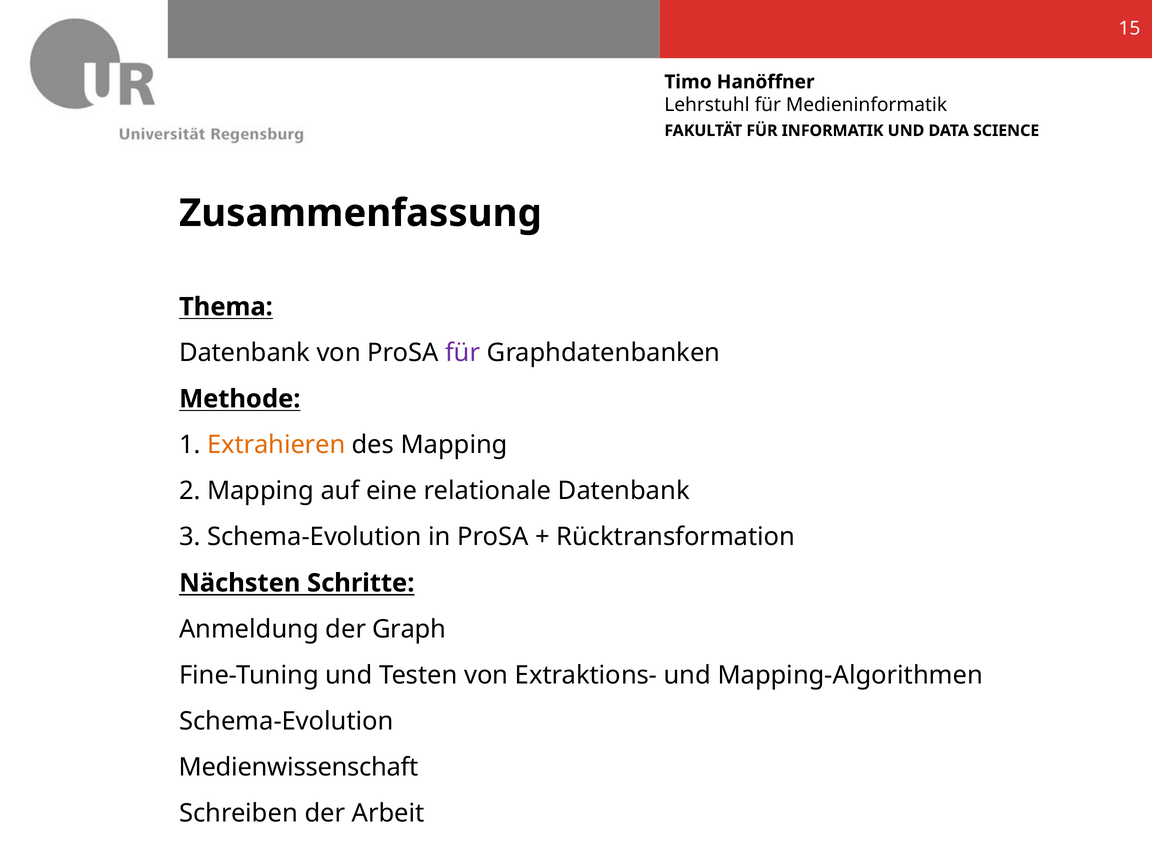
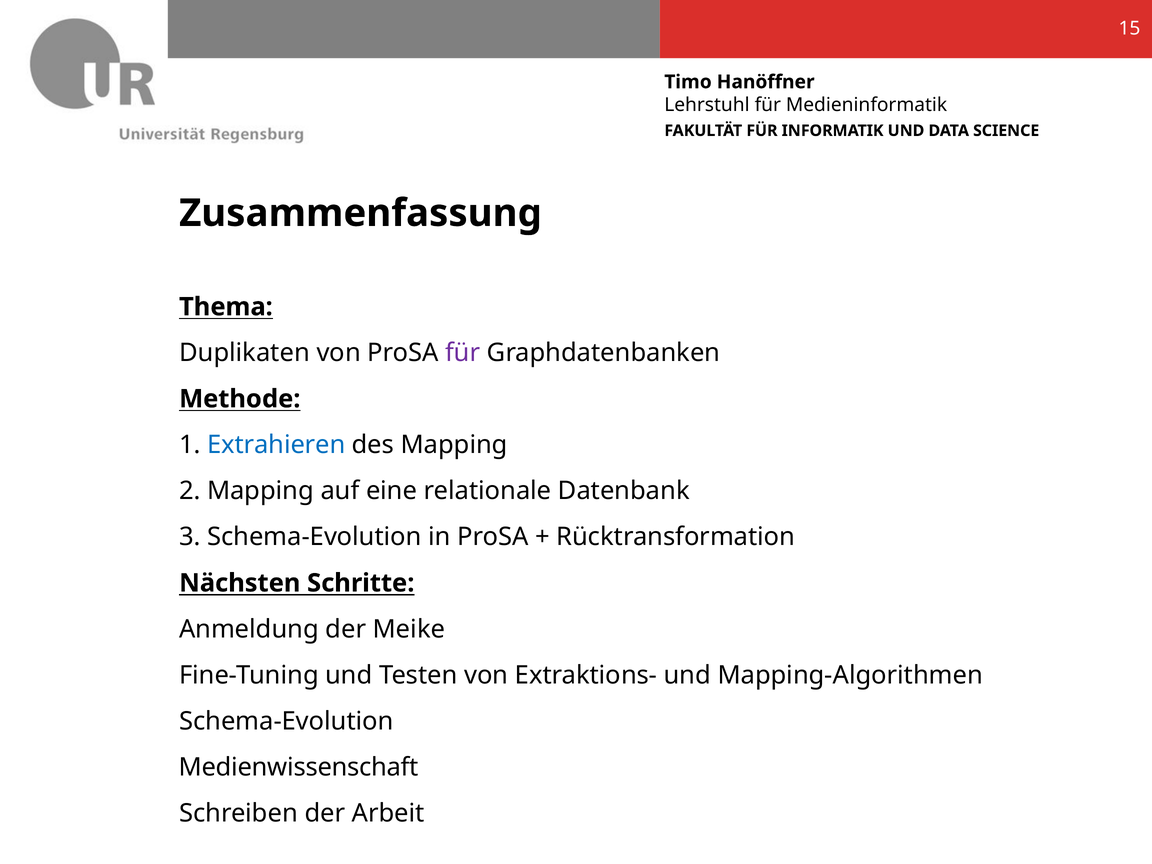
Datenbank: Datenbank -> Duplikaten (245, 353)
Extrahieren colour: orange -> blue (276, 445)
Graph: Graph -> Meike (409, 629)
